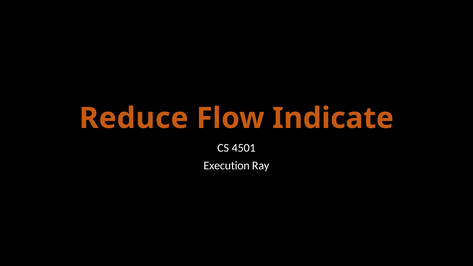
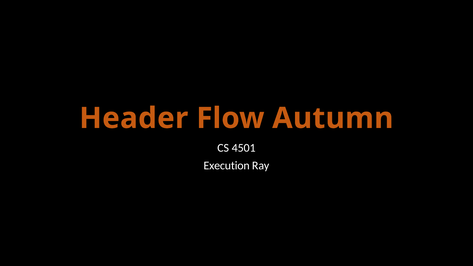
Reduce: Reduce -> Header (134, 118)
Indicate: Indicate -> Autumn (333, 118)
